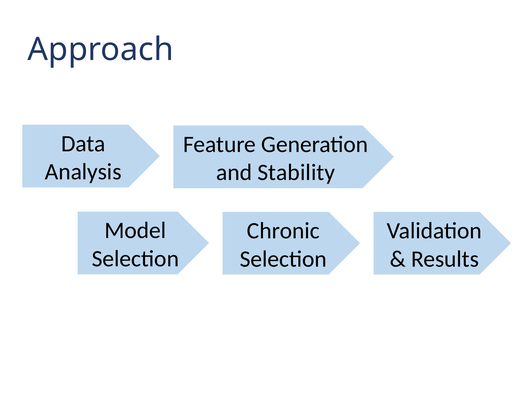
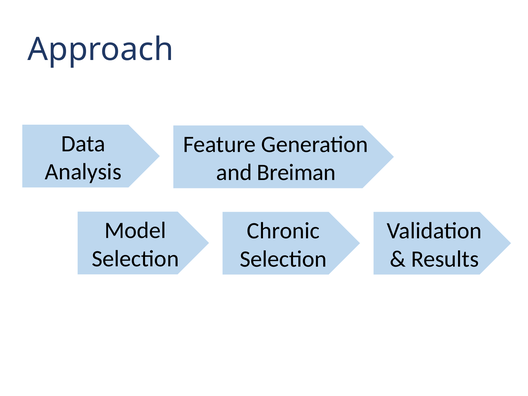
Stability: Stability -> Breiman (296, 173)
